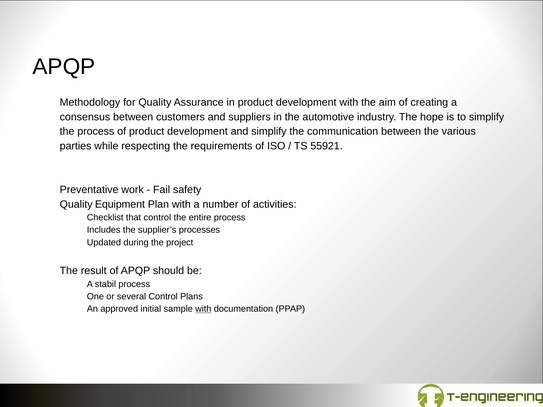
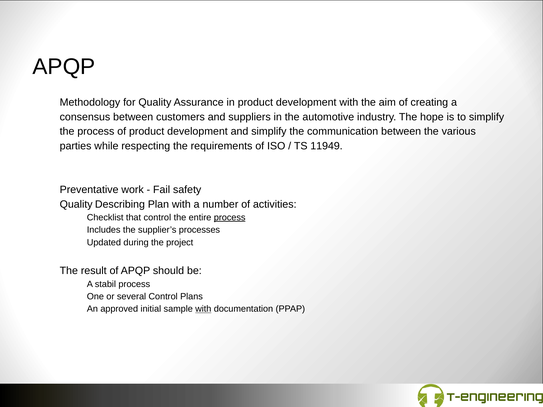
55921: 55921 -> 11949 (327, 146)
Equipment: Equipment -> Describing (120, 204)
process underline: none -> present (230, 218)
